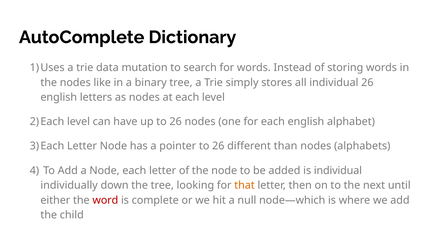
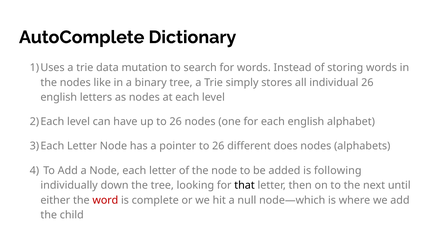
than: than -> does (286, 146)
is individual: individual -> following (338, 170)
that colour: orange -> black (245, 185)
